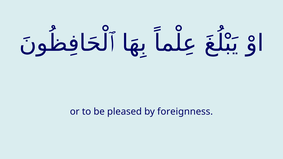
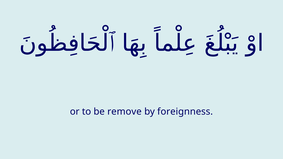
pleased: pleased -> remove (124, 112)
